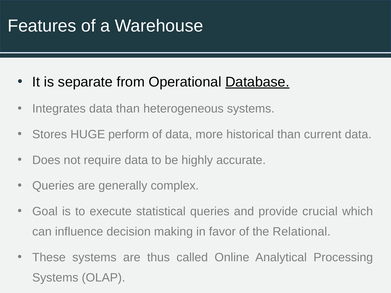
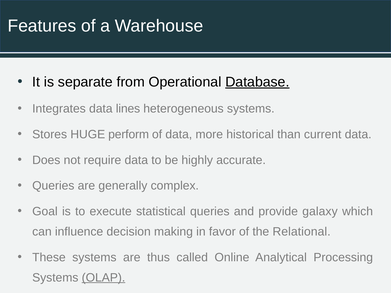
data than: than -> lines (128, 109)
crucial: crucial -> galaxy (320, 212)
OLAP underline: none -> present (103, 278)
